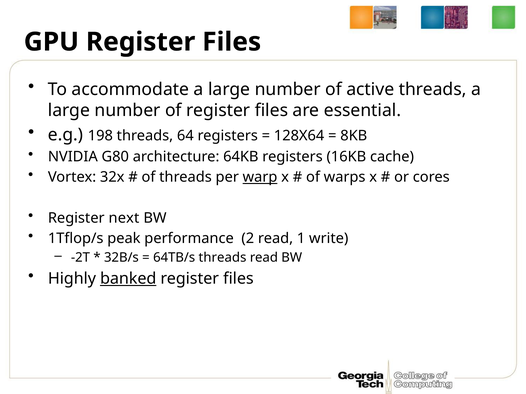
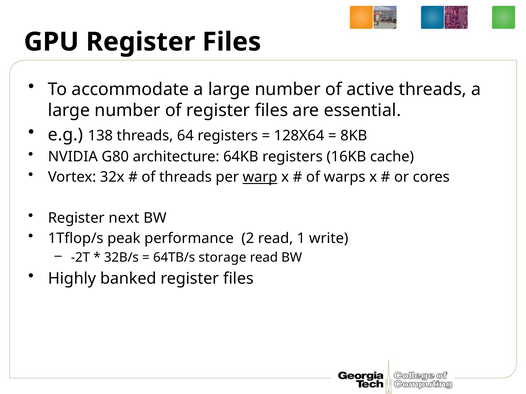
198: 198 -> 138 (100, 136)
64TB/s threads: threads -> storage (222, 258)
banked underline: present -> none (128, 279)
